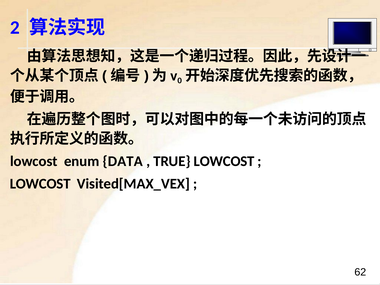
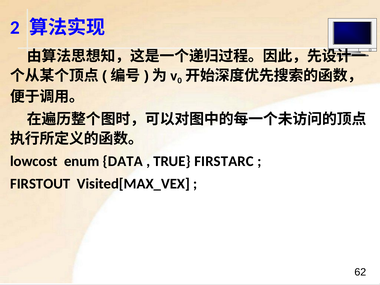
TRUE LOWCOST: LOWCOST -> FIRSTARC (224, 161)
LOWCOST: LOWCOST -> FIRSTOUT (40, 184)
